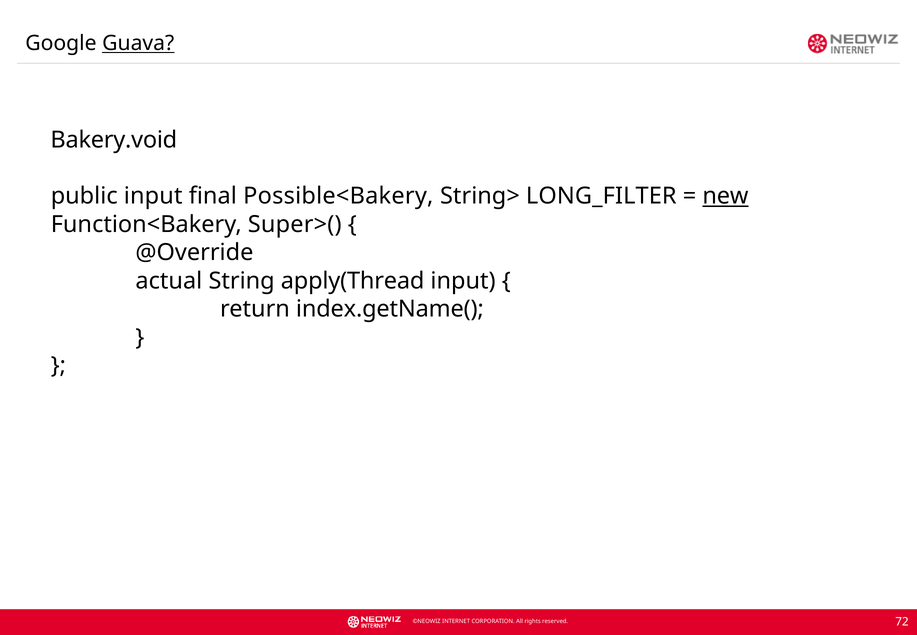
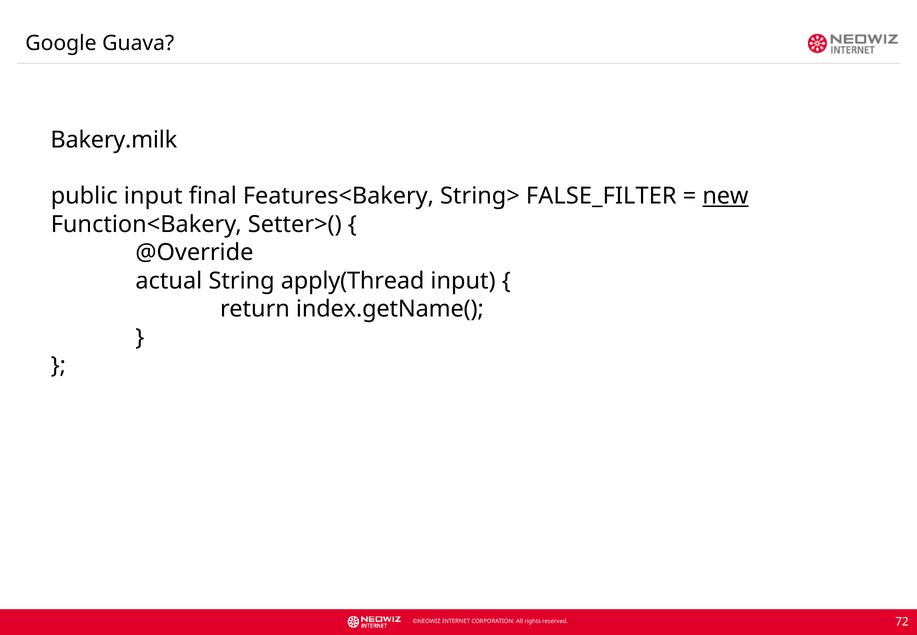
Guava underline: present -> none (138, 43)
Bakery.void: Bakery.void -> Bakery.milk (114, 140)
Possible<Bakery: Possible<Bakery -> Features<Bakery (338, 196)
LONG_FILTER: LONG_FILTER -> FALSE_FILTER (601, 196)
Super>(: Super>( -> Setter>( (295, 224)
